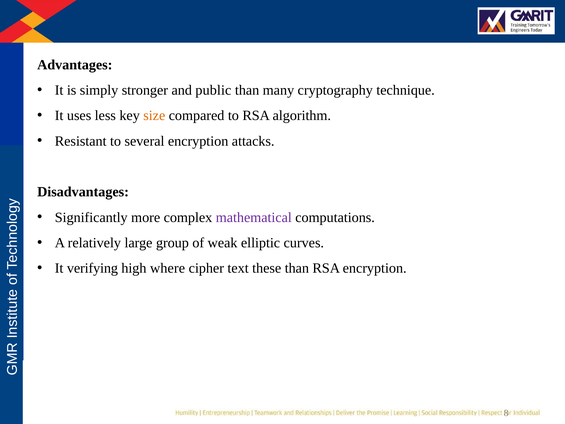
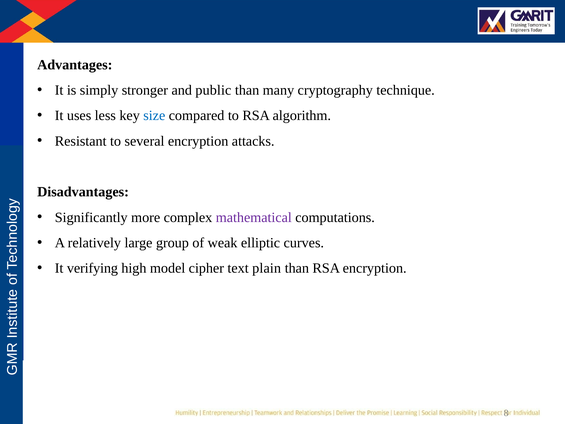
size colour: orange -> blue (154, 116)
where: where -> model (168, 268)
these: these -> plain (267, 268)
